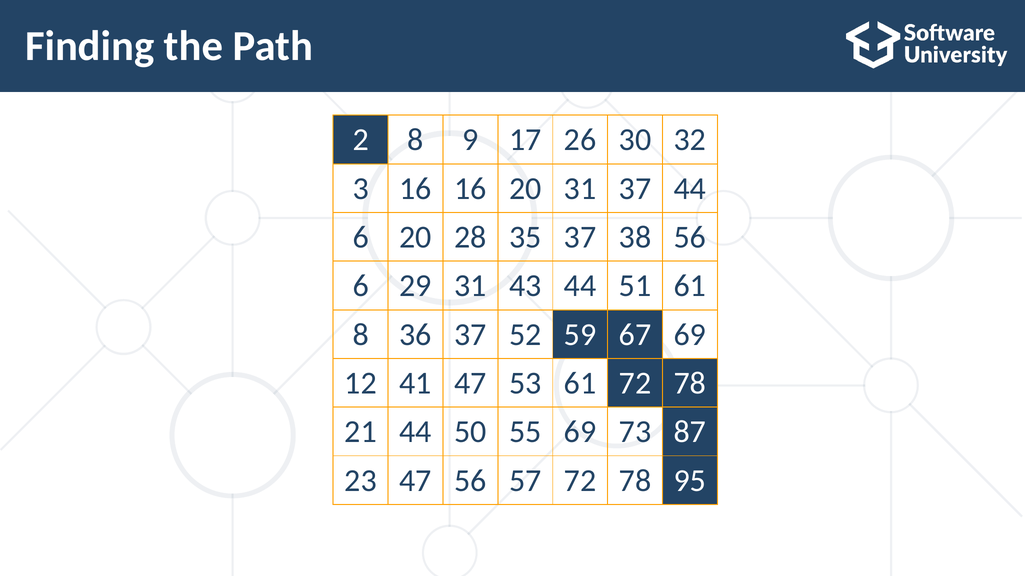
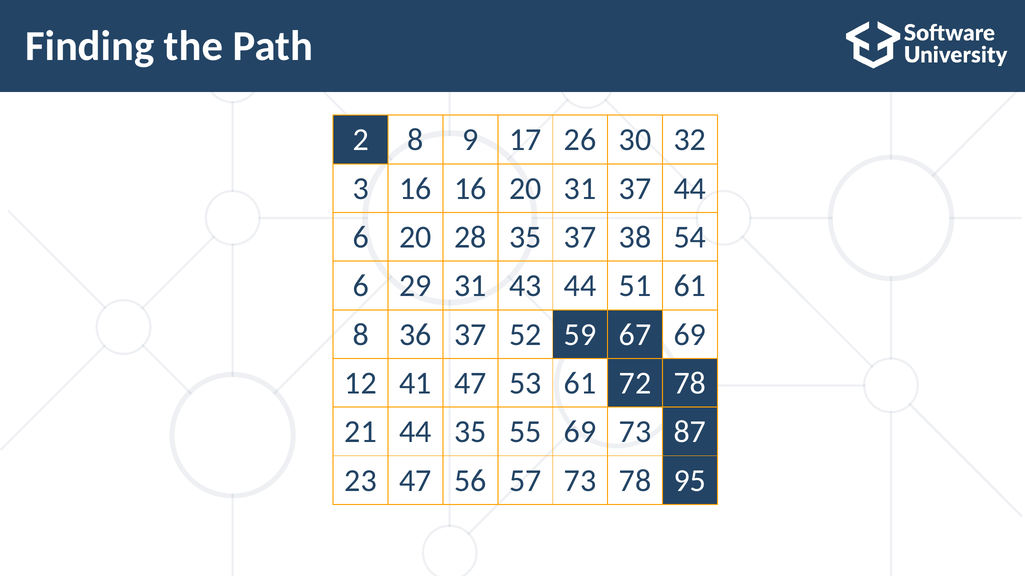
38 56: 56 -> 54 (690, 237)
44 50: 50 -> 35 (470, 432)
57 72: 72 -> 73 (580, 481)
